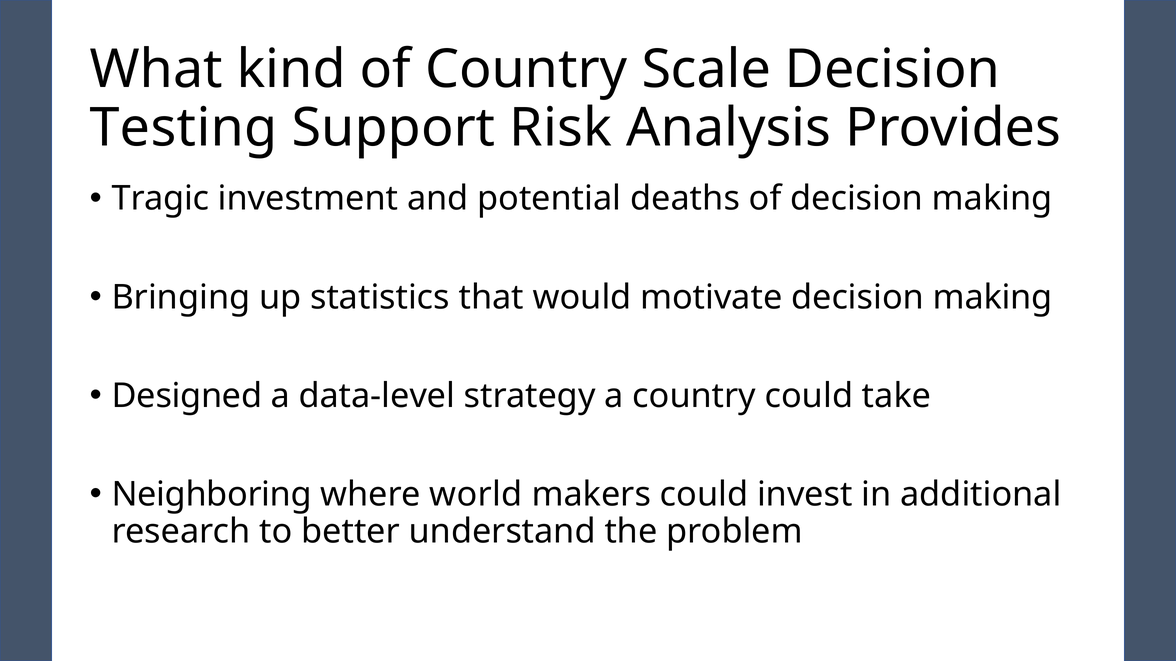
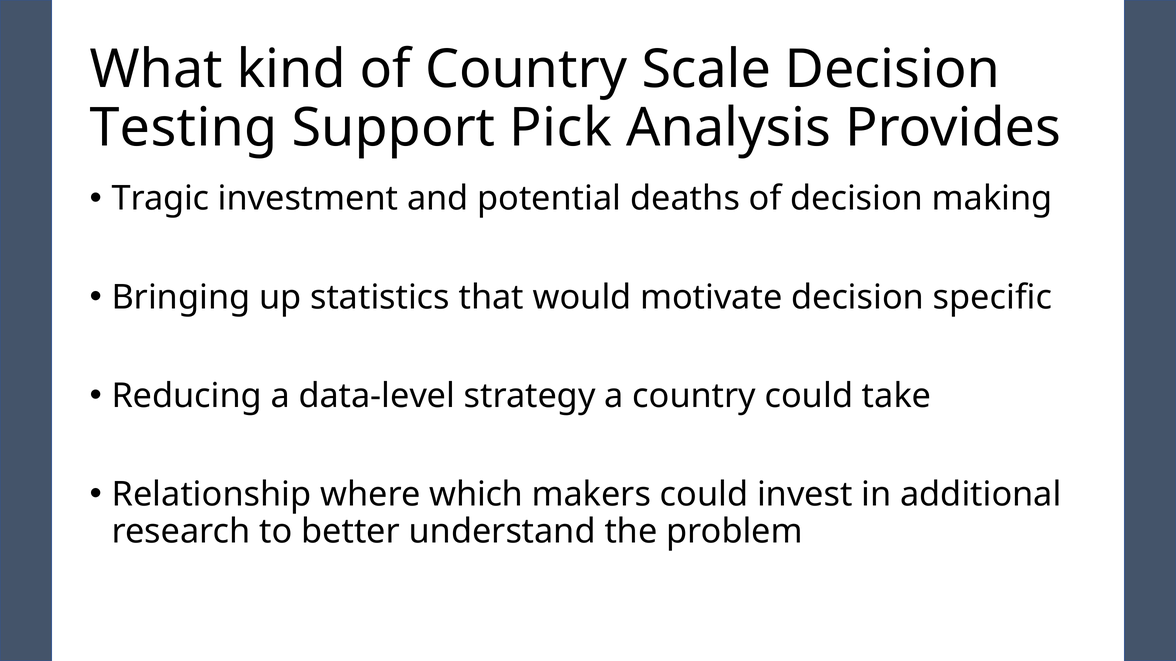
Risk: Risk -> Pick (561, 128)
motivate decision making: making -> specific (993, 297)
Designed: Designed -> Reducing (187, 396)
Neighboring: Neighboring -> Relationship (212, 495)
world: world -> which (476, 495)
